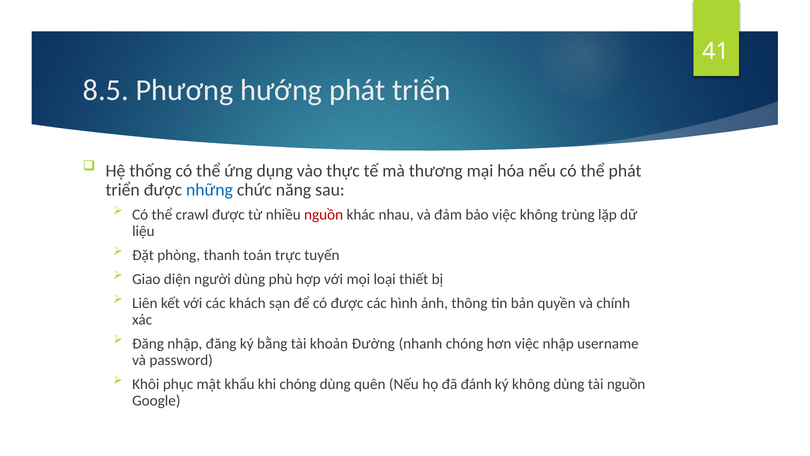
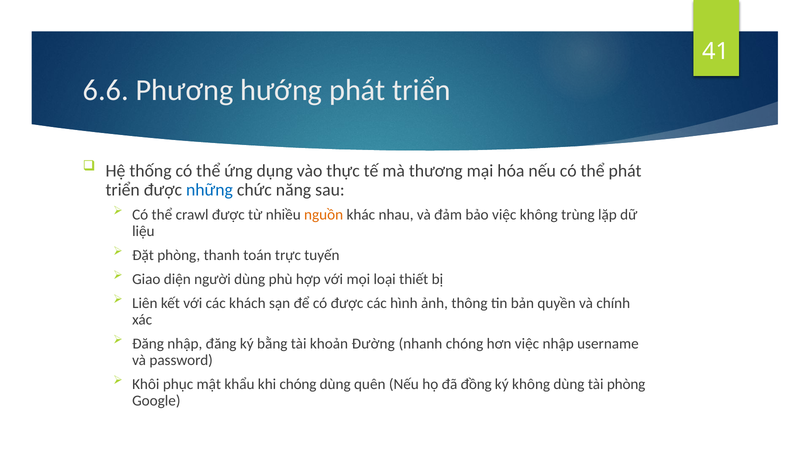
8.5: 8.5 -> 6.6 (106, 90)
nguồn colour: red -> orange (324, 215)
đánh: đánh -> đồng (476, 384)
tài nguồn: nguồn -> phòng (626, 384)
